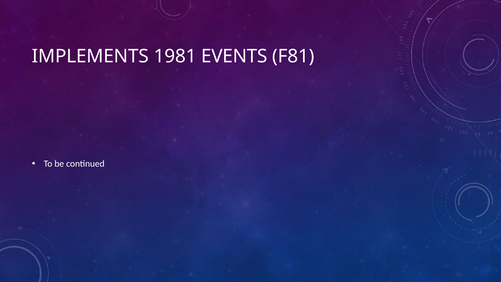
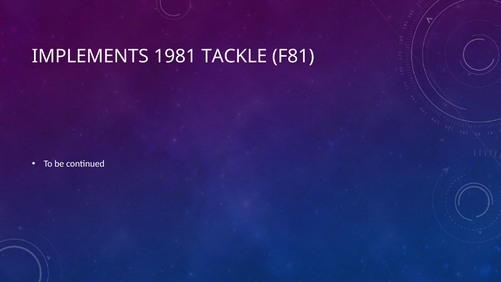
EVENTS: EVENTS -> TACKLE (234, 56)
